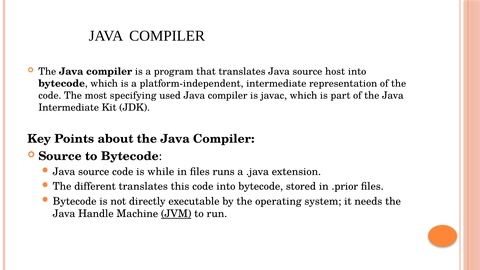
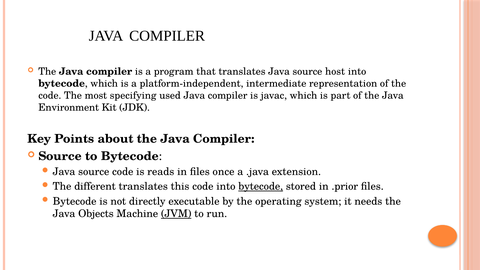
Intermediate: Intermediate -> Environment (69, 108)
while: while -> reads (161, 172)
runs: runs -> once (224, 172)
bytecode underline: none -> present (261, 187)
Handle: Handle -> Objects (96, 214)
